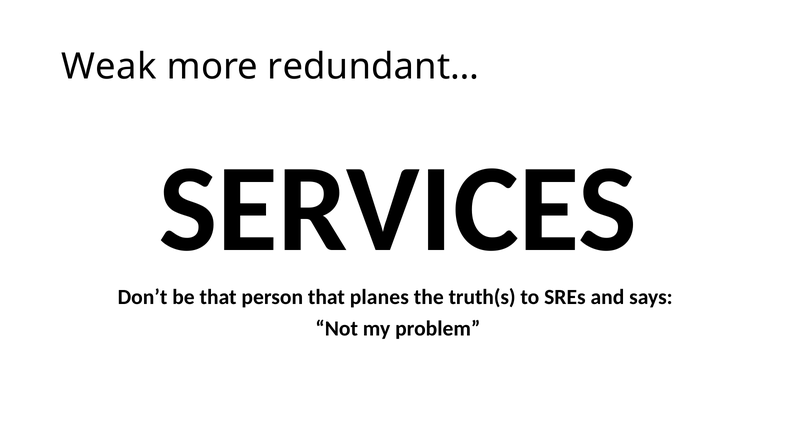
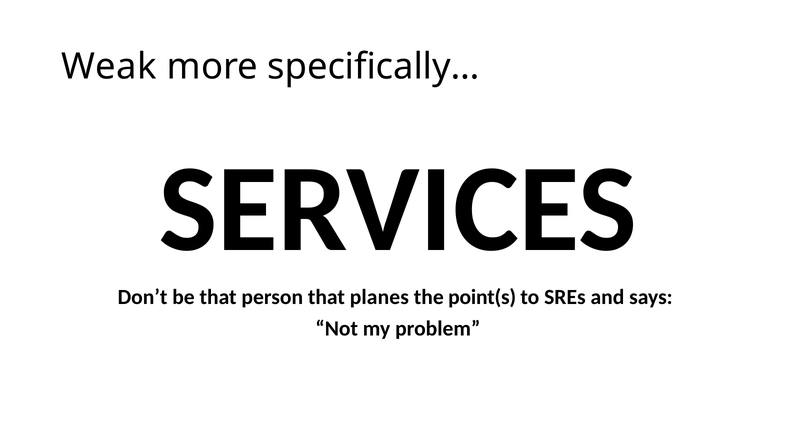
redundant…: redundant… -> specifically… (373, 67)
truth(s: truth(s -> point(s (482, 297)
